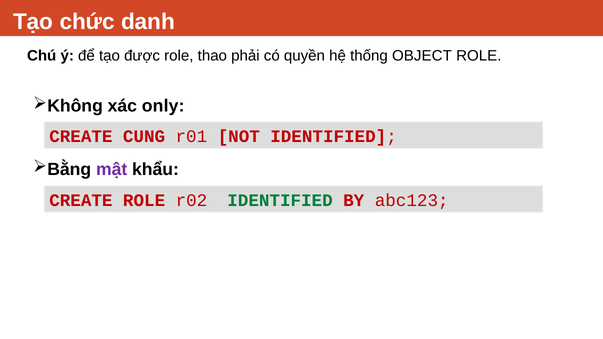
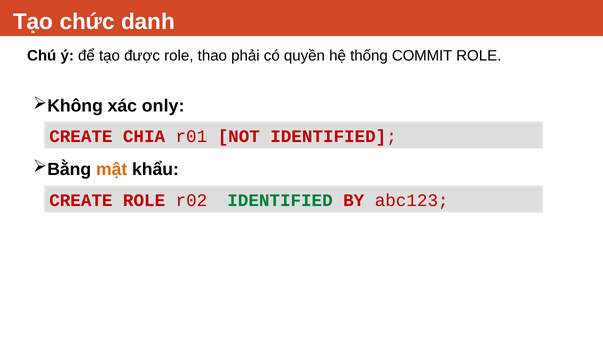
OBJECT: OBJECT -> COMMIT (422, 56)
CUNG: CUNG -> CHIA (144, 136)
mật colour: purple -> orange (112, 170)
